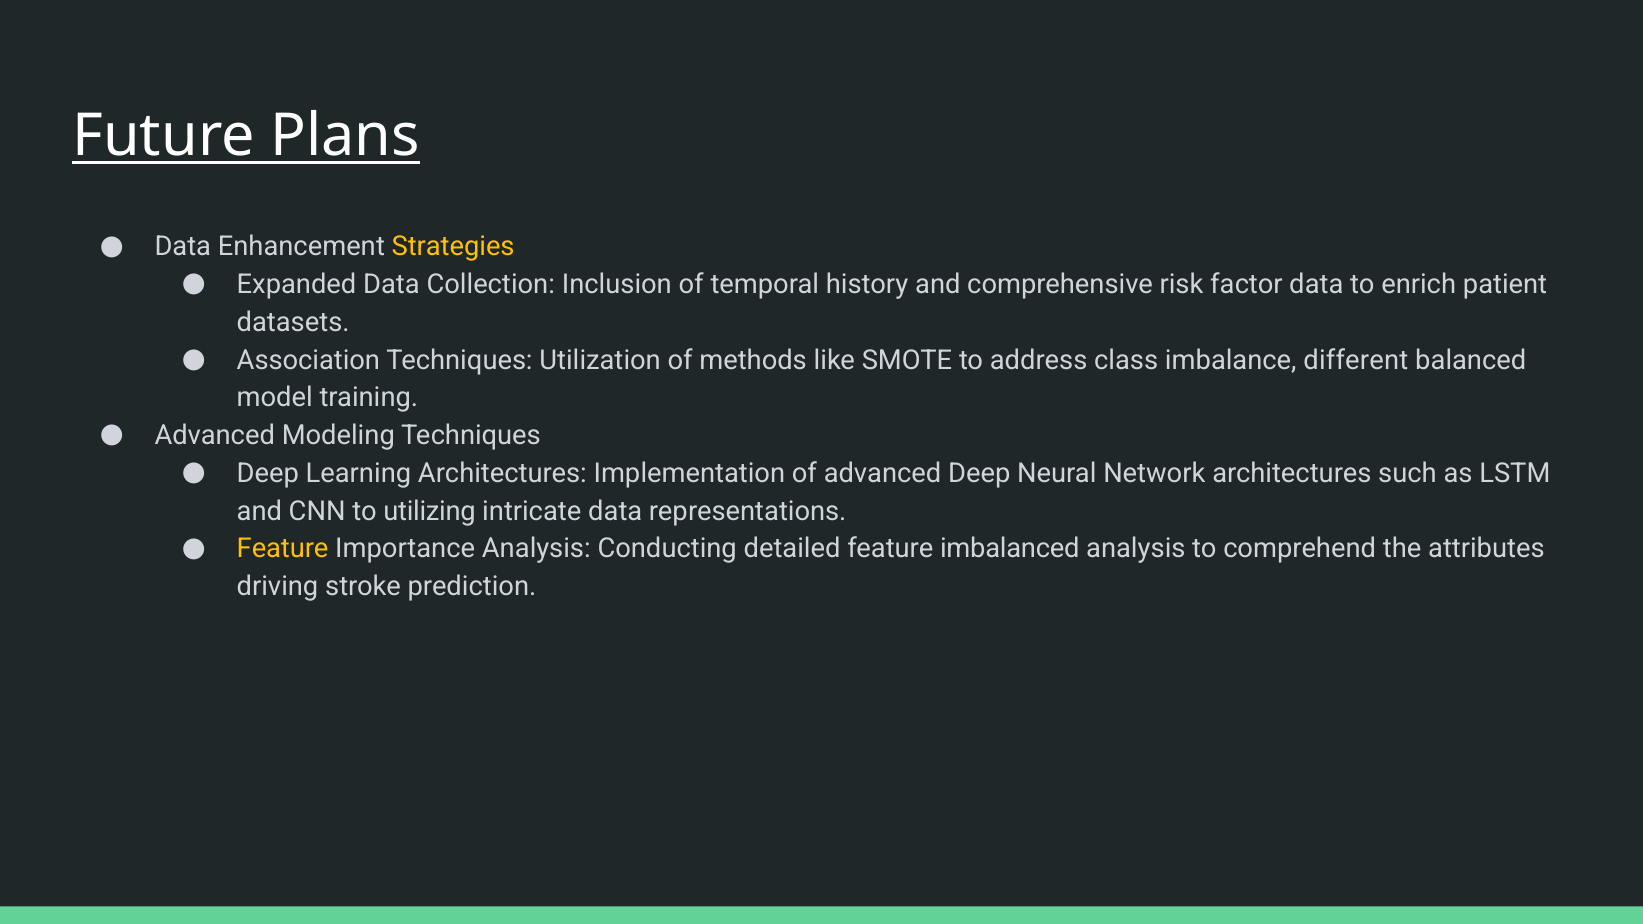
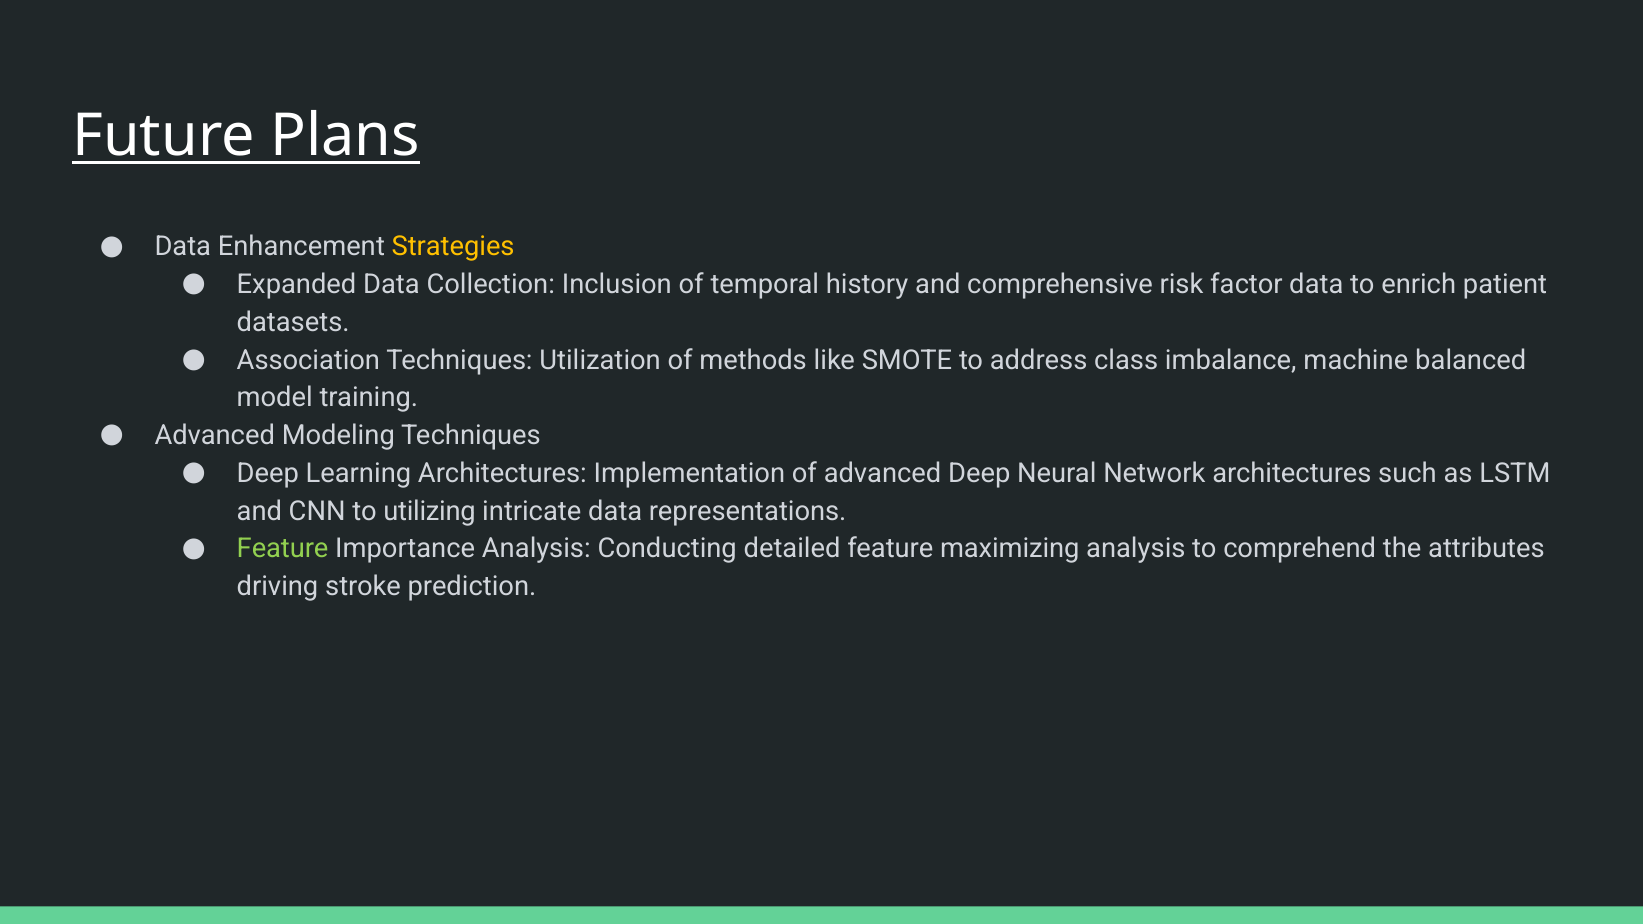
different: different -> machine (1356, 360)
Feature colour: yellow -> light green (283, 549)
imbalanced: imbalanced -> maximizing (1010, 549)
